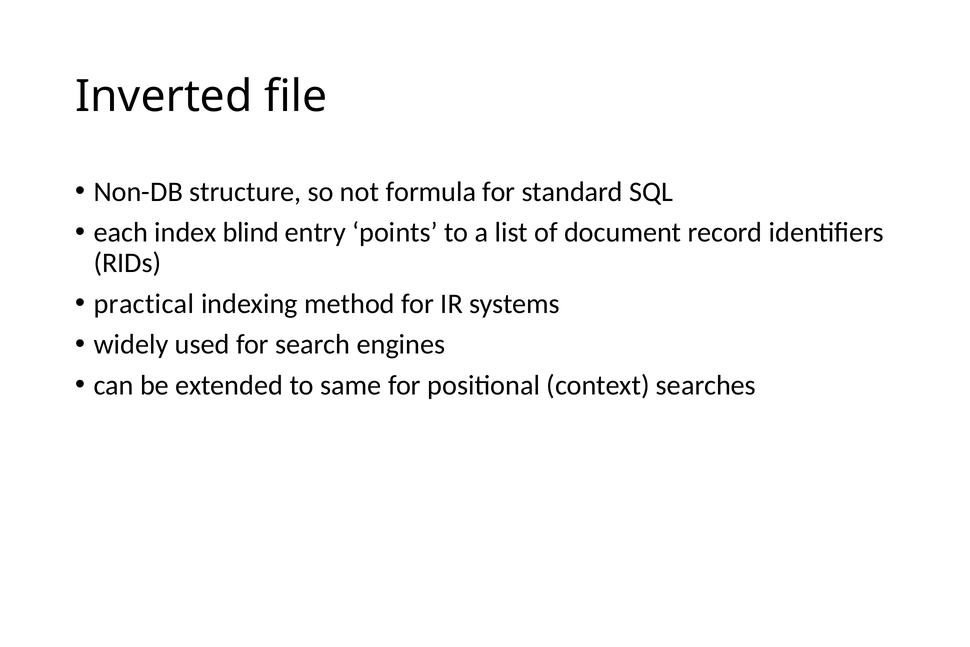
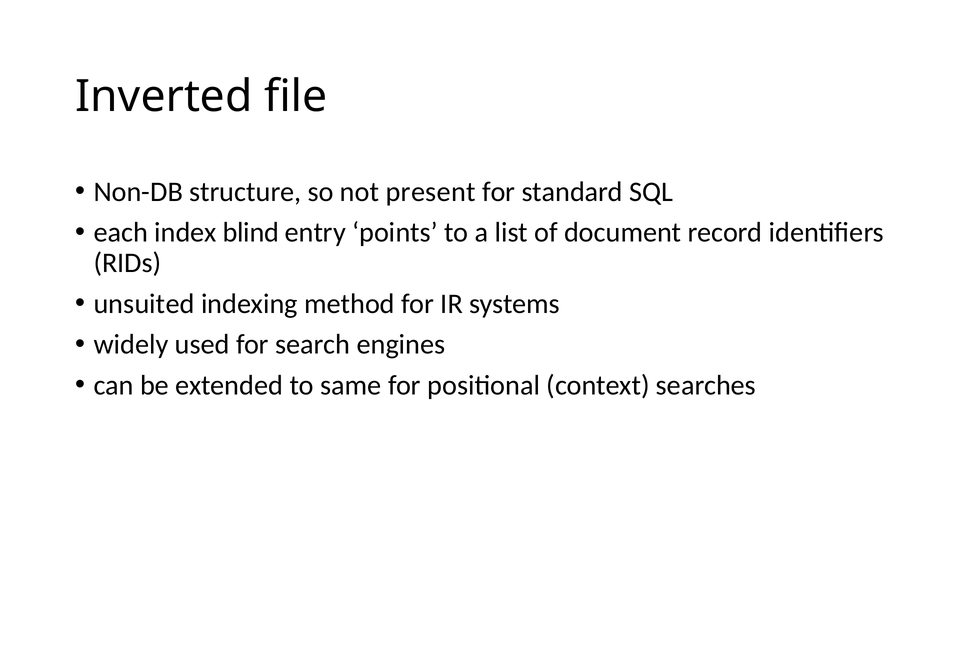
formula: formula -> present (431, 192)
practical: practical -> unsuited (144, 304)
